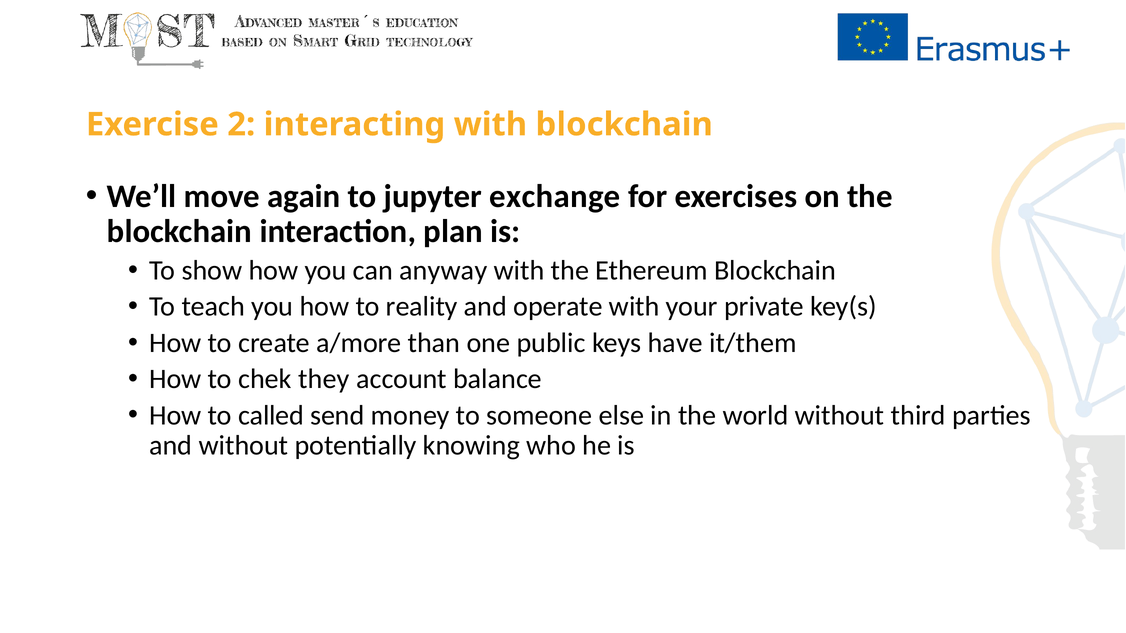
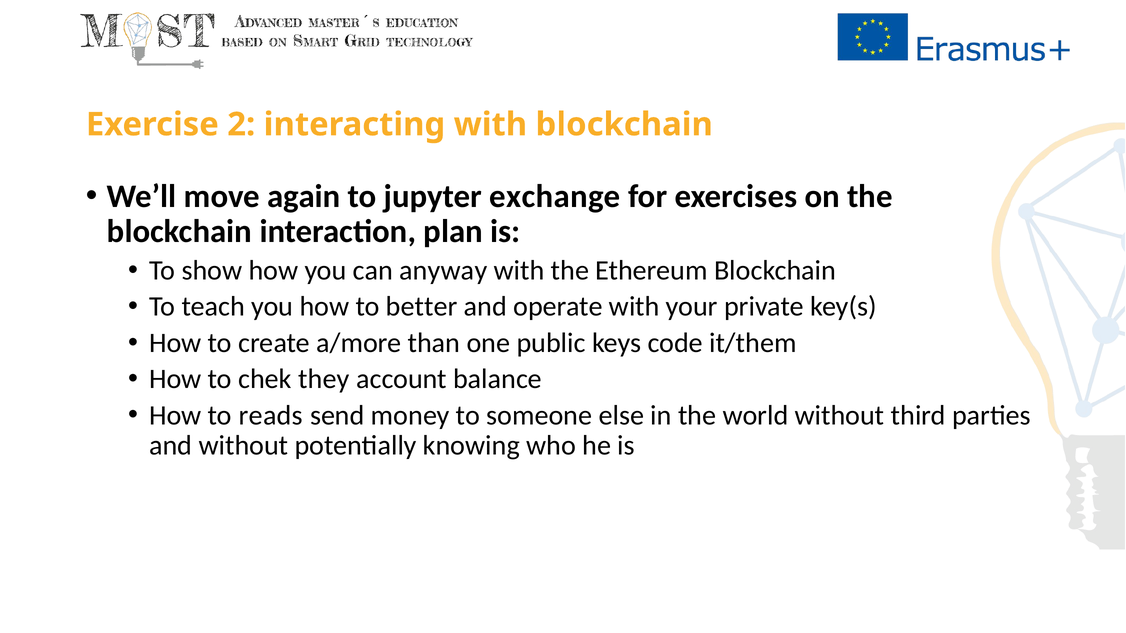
reality: reality -> better (422, 307)
have: have -> code (675, 343)
called: called -> reads (271, 416)
